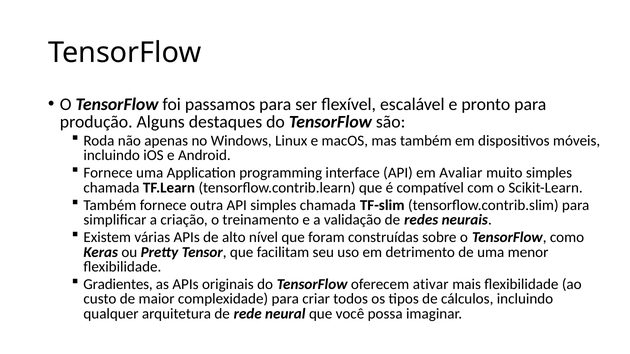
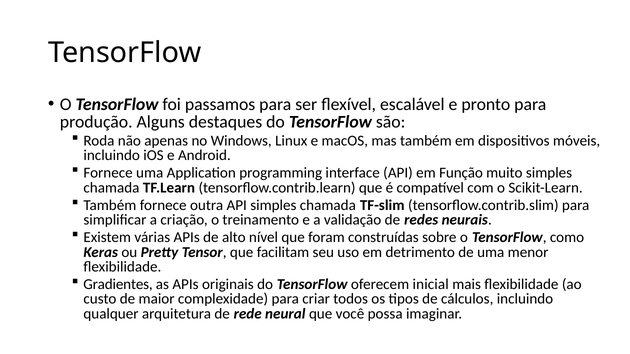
Avaliar: Avaliar -> Função (461, 173)
ativar: ativar -> inicial (431, 285)
